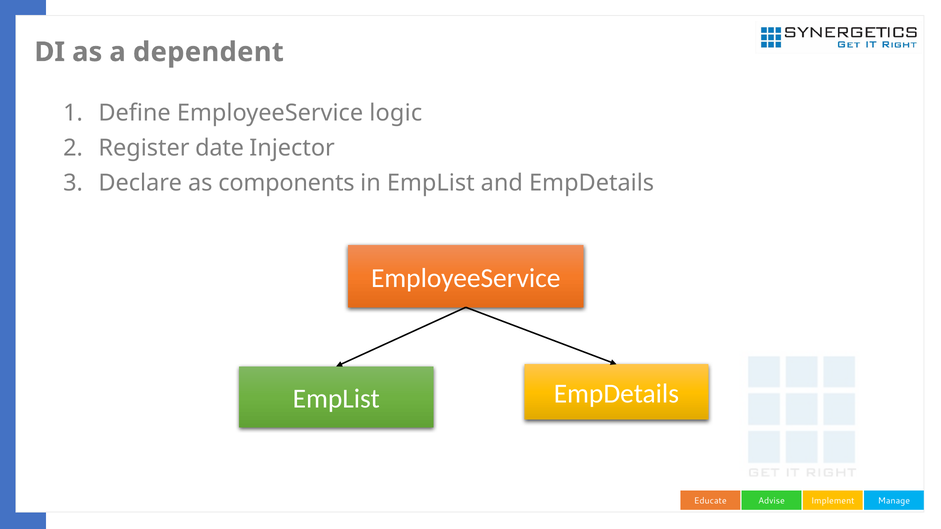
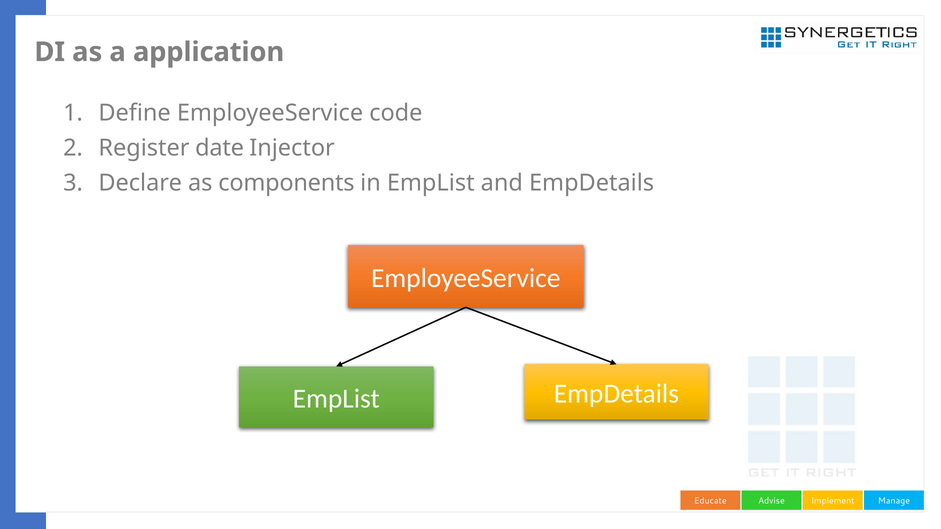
dependent: dependent -> application (209, 52)
logic: logic -> code (396, 113)
